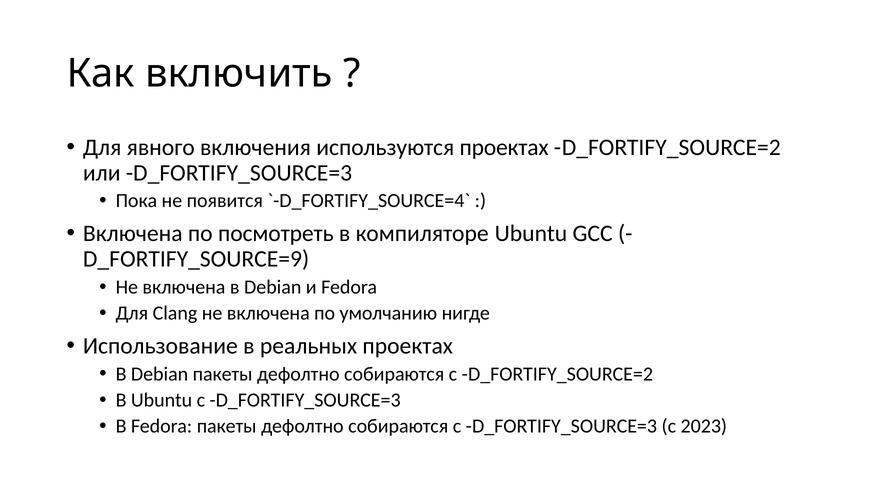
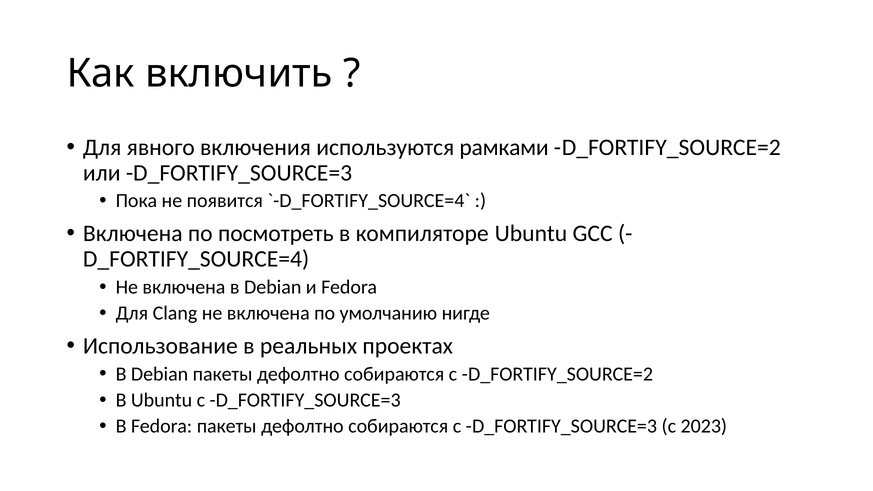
используются проектах: проектах -> рамками (504, 147)
D_FORTIFY_SOURCE=9: D_FORTIFY_SOURCE=9 -> D_FORTIFY_SOURCE=4 (196, 259)
